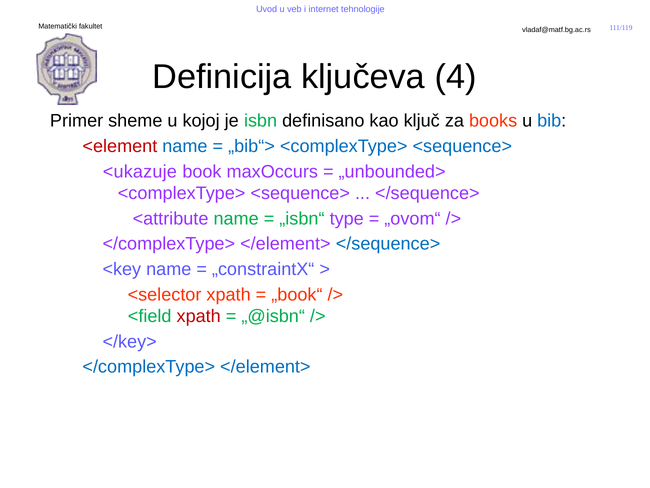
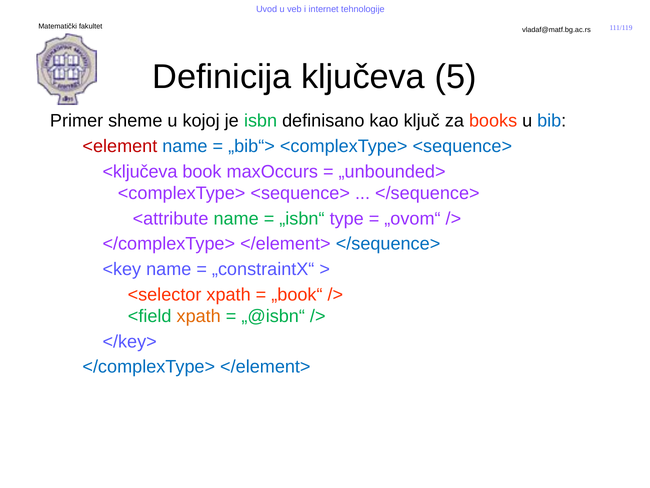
4: 4 -> 5 (456, 77)
<ukazuje: <ukazuje -> <ključeva (140, 171)
xpath colour: red -> orange (199, 316)
